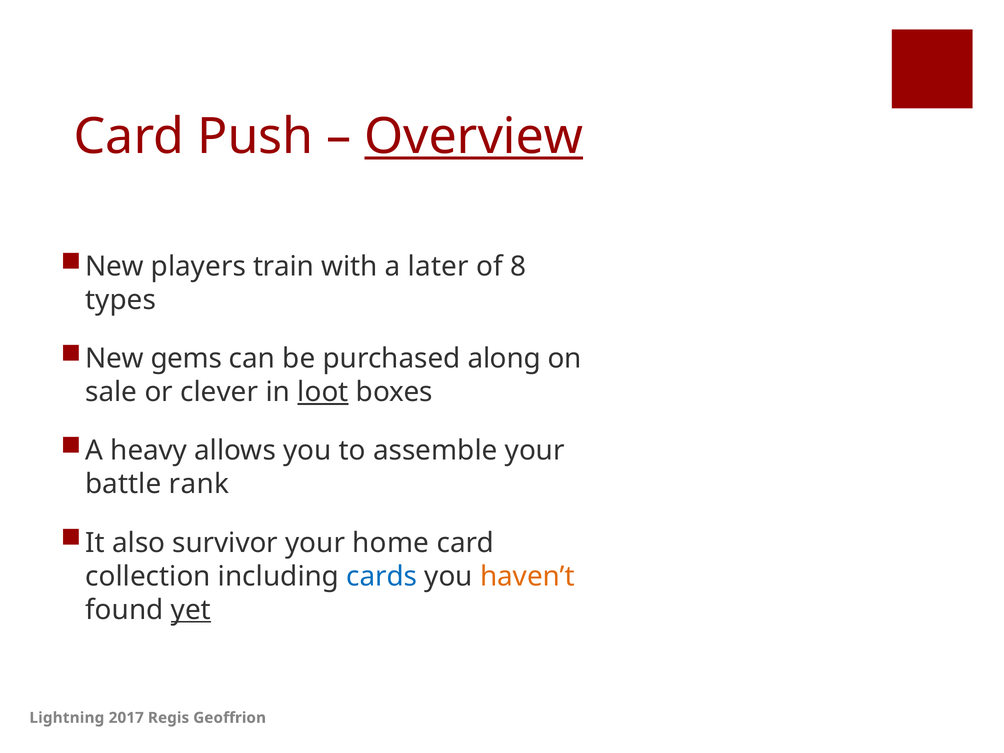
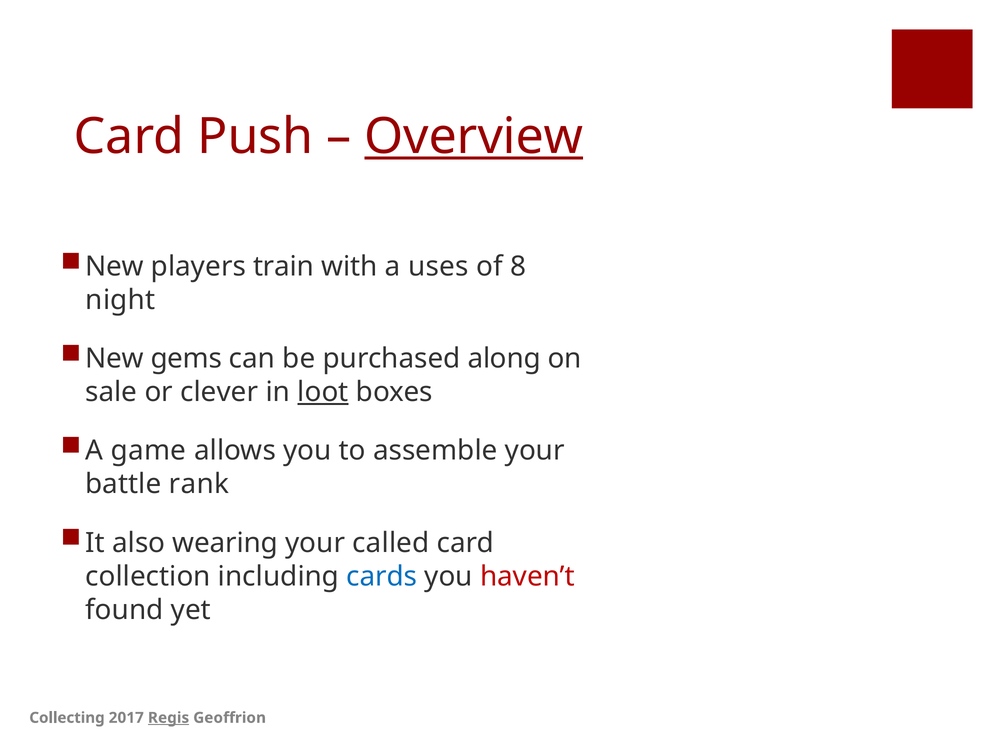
later: later -> uses (438, 266)
types: types -> night (121, 300)
heavy: heavy -> game (148, 451)
survivor: survivor -> wearing (225, 543)
home: home -> called (391, 543)
haven’t colour: orange -> red (527, 576)
yet underline: present -> none (191, 610)
Lightning: Lightning -> Collecting (67, 718)
Regis underline: none -> present (169, 718)
